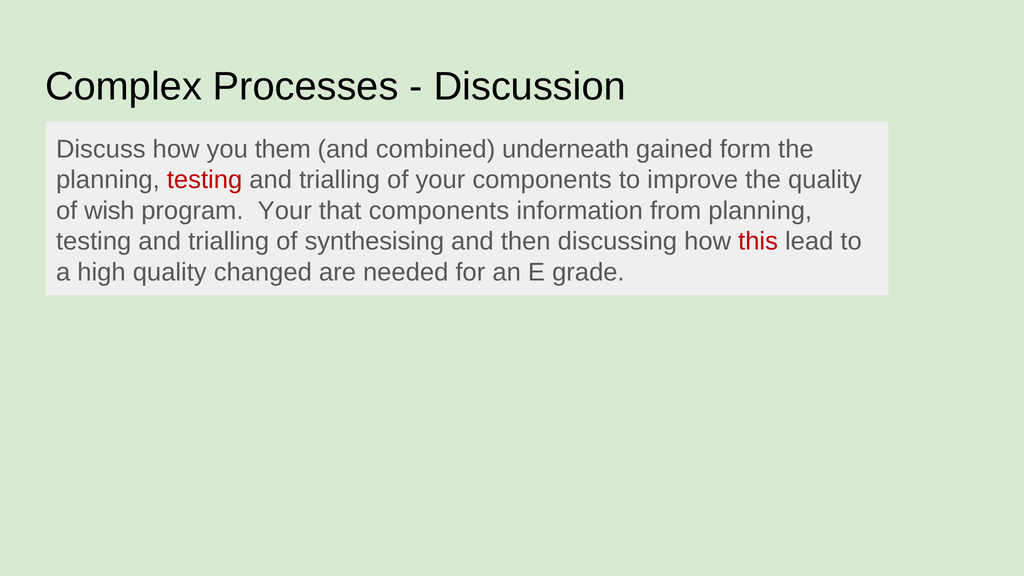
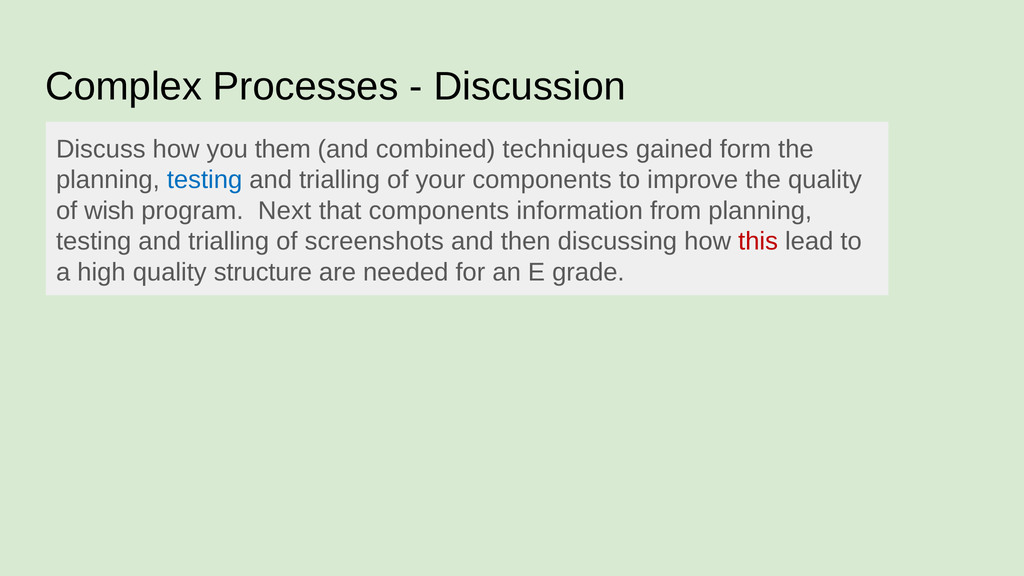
underneath: underneath -> techniques (565, 149)
testing colour: red -> blue (205, 180)
program Your: Your -> Next (285, 211)
synthesising: synthesising -> screenshots (374, 241)
changed: changed -> structure (263, 272)
